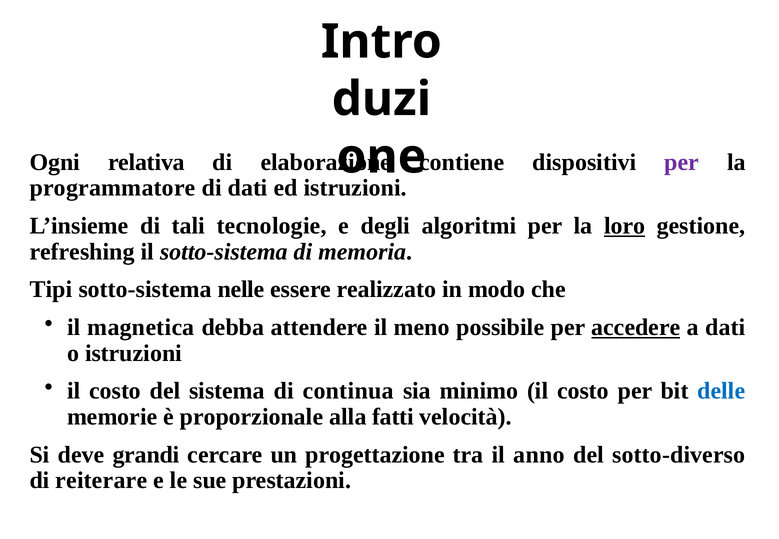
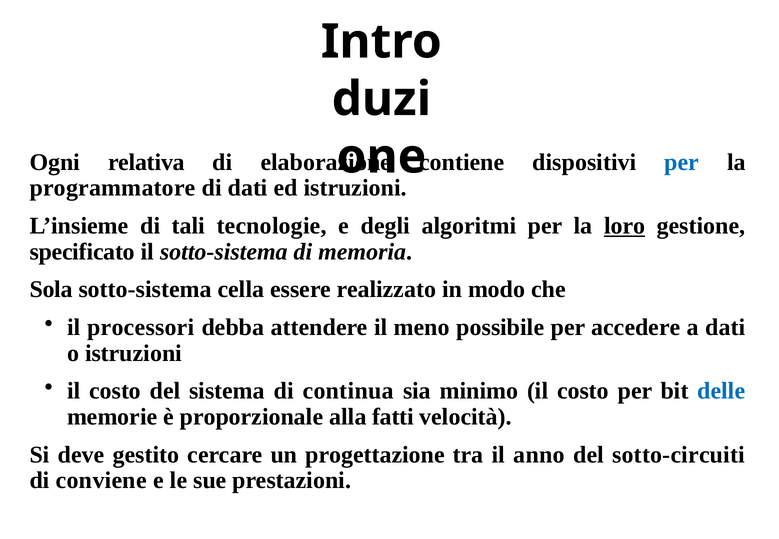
per colour: purple -> blue (682, 162)
refreshing: refreshing -> specificato (82, 252)
Tipi: Tipi -> Sola (51, 290)
nelle: nelle -> cella (241, 290)
magnetica: magnetica -> processori (141, 328)
accedere underline: present -> none (636, 328)
grandi: grandi -> gestito (146, 455)
sotto-diverso: sotto-diverso -> sotto-circuiti (679, 455)
reiterare: reiterare -> conviene (101, 481)
